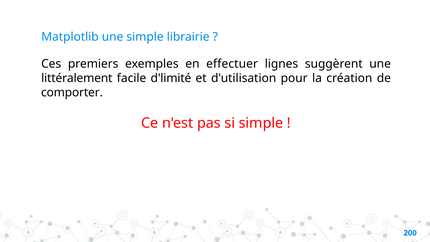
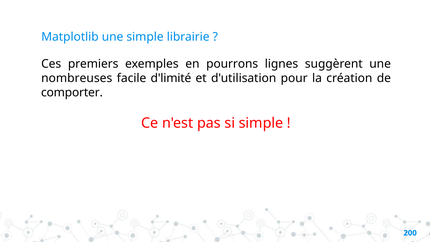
effectuer: effectuer -> pourrons (232, 64)
littéralement: littéralement -> nombreuses (77, 78)
